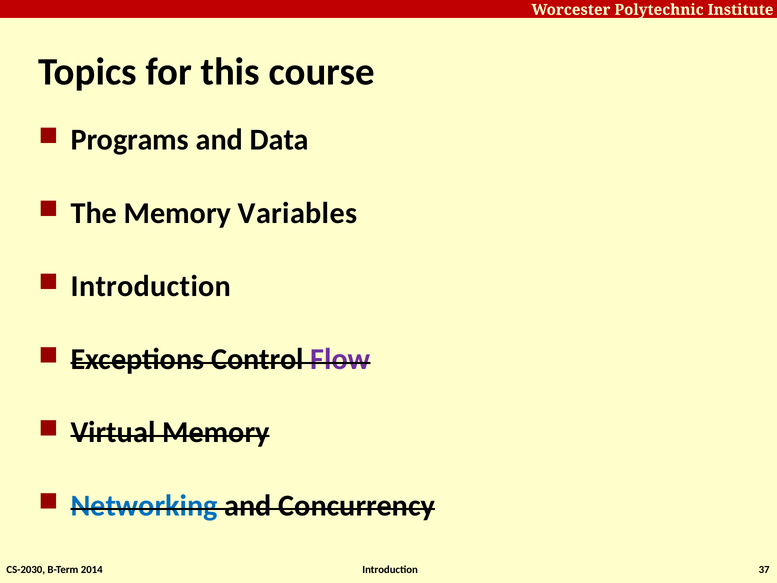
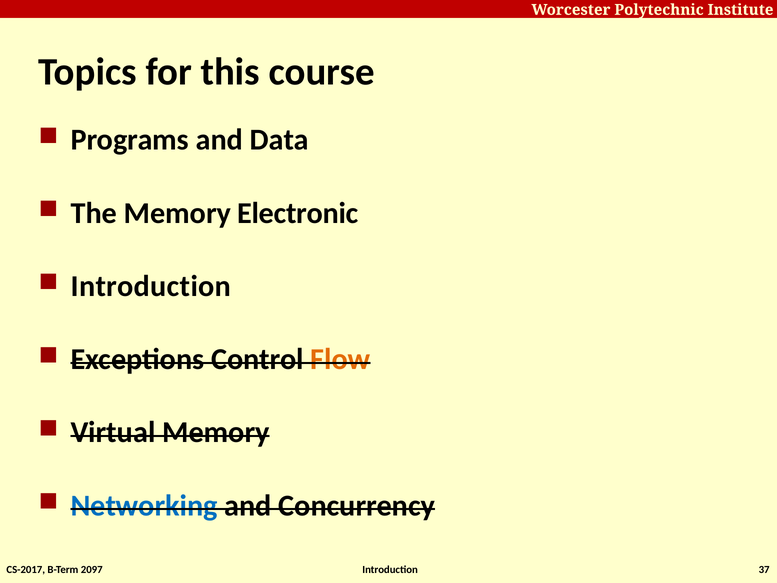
Variables: Variables -> Electronic (298, 213)
Flow colour: purple -> orange (340, 359)
CS-2030: CS-2030 -> CS-2017 (26, 569)
2014: 2014 -> 2097 (92, 569)
